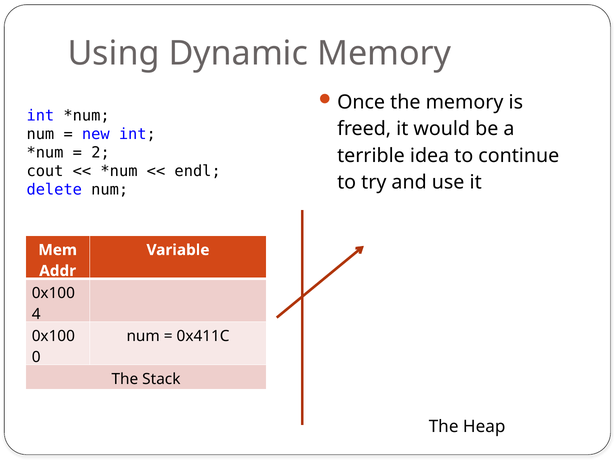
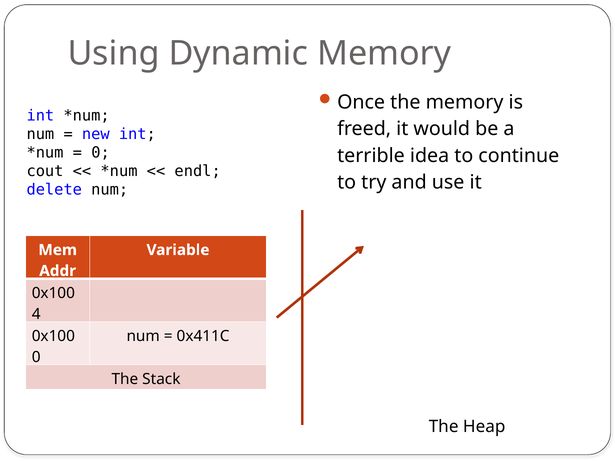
2: 2 -> 0 (101, 153)
